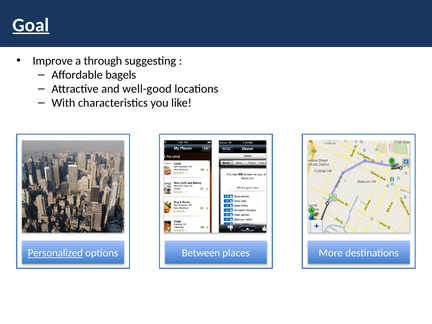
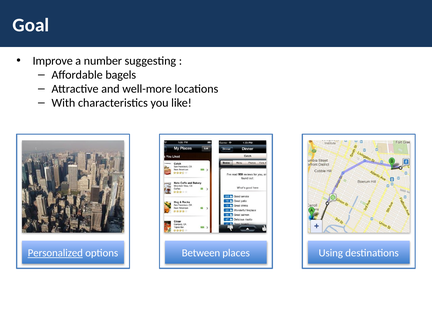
Goal underline: present -> none (31, 25)
through: through -> number (103, 61)
well-good: well-good -> well-more (147, 89)
More: More -> Using (331, 253)
